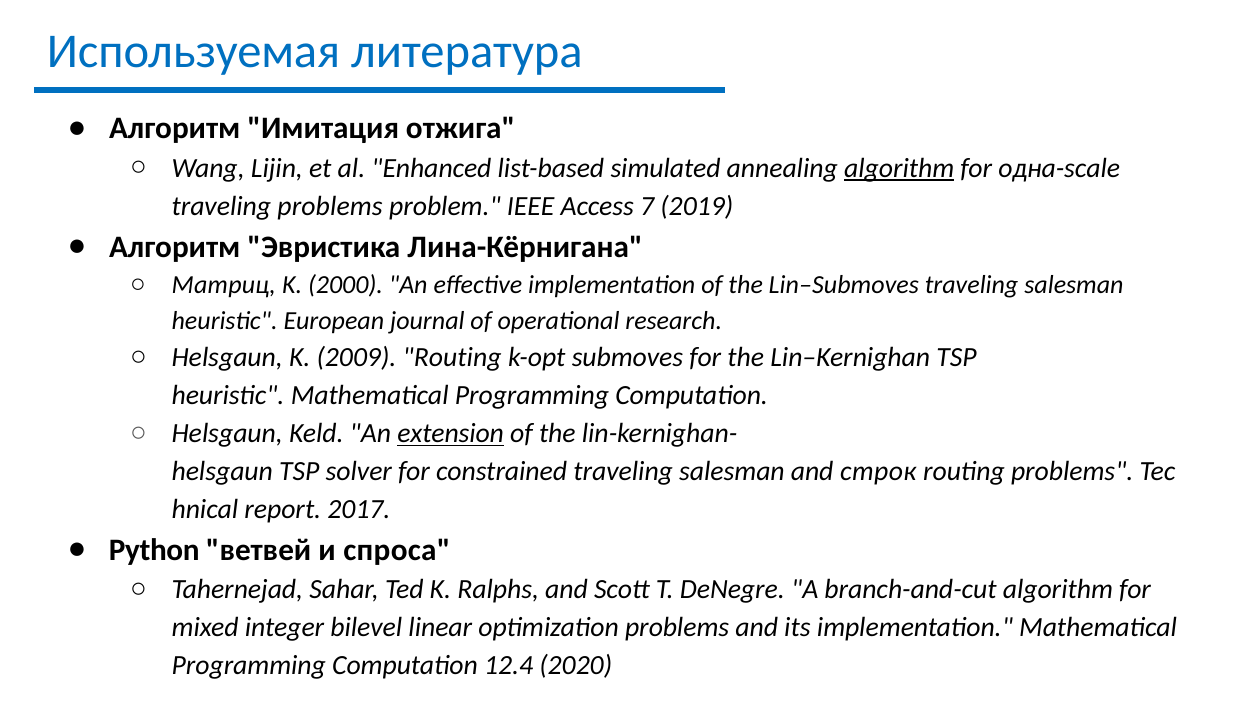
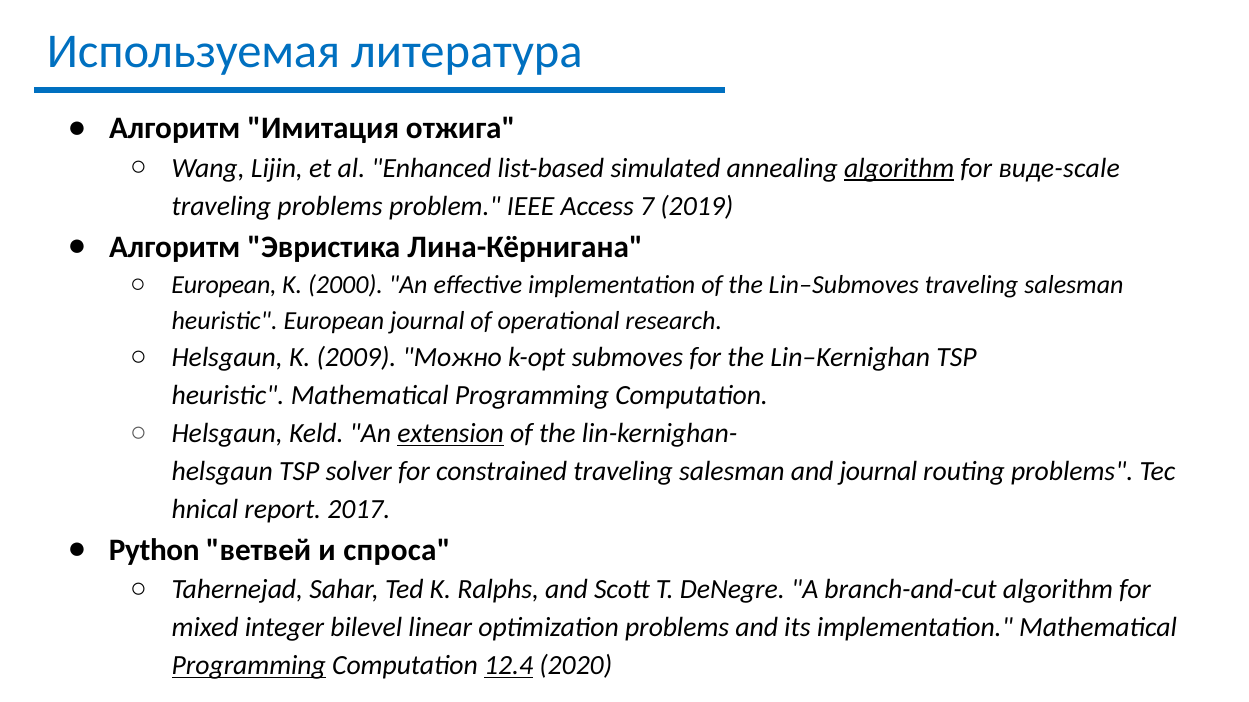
одна-scale: одна-scale -> виде-scale (1059, 168)
Матриц: Матриц -> European (224, 286)
2009 Routing: Routing -> Можно (452, 358)
and строк: строк -> journal (878, 472)
Programming underline: none -> present (249, 666)
12.4 underline: none -> present (509, 666)
